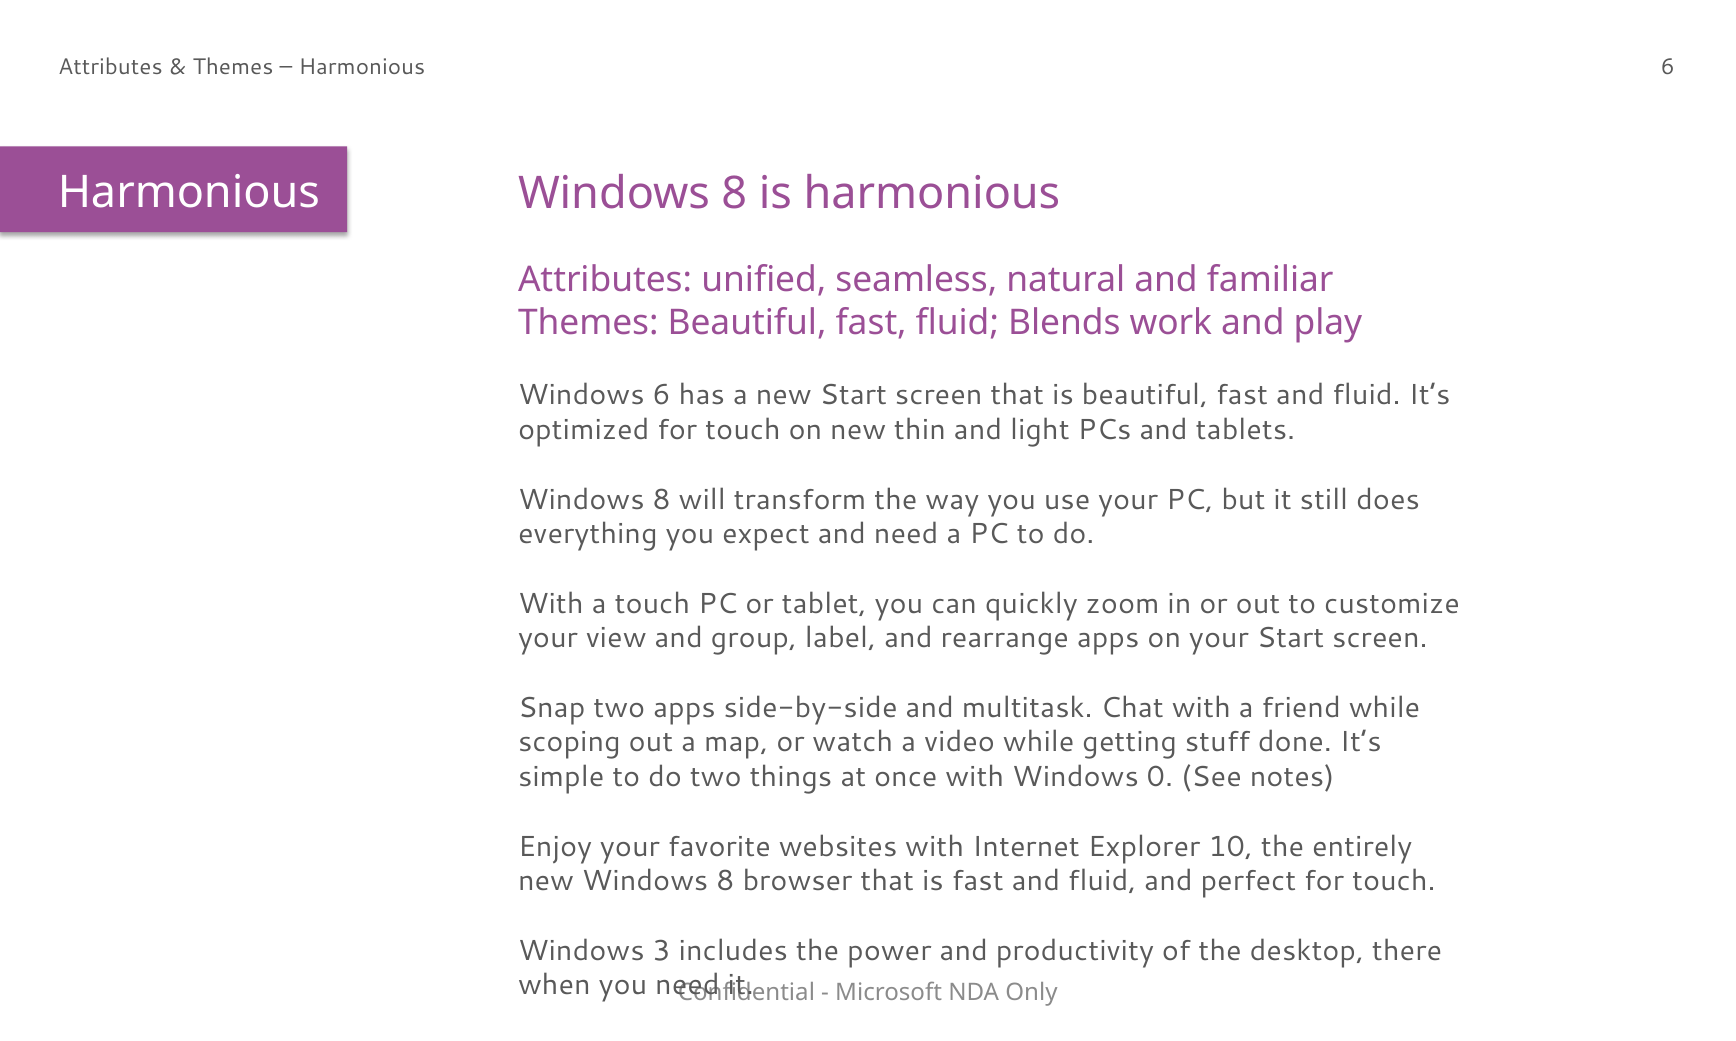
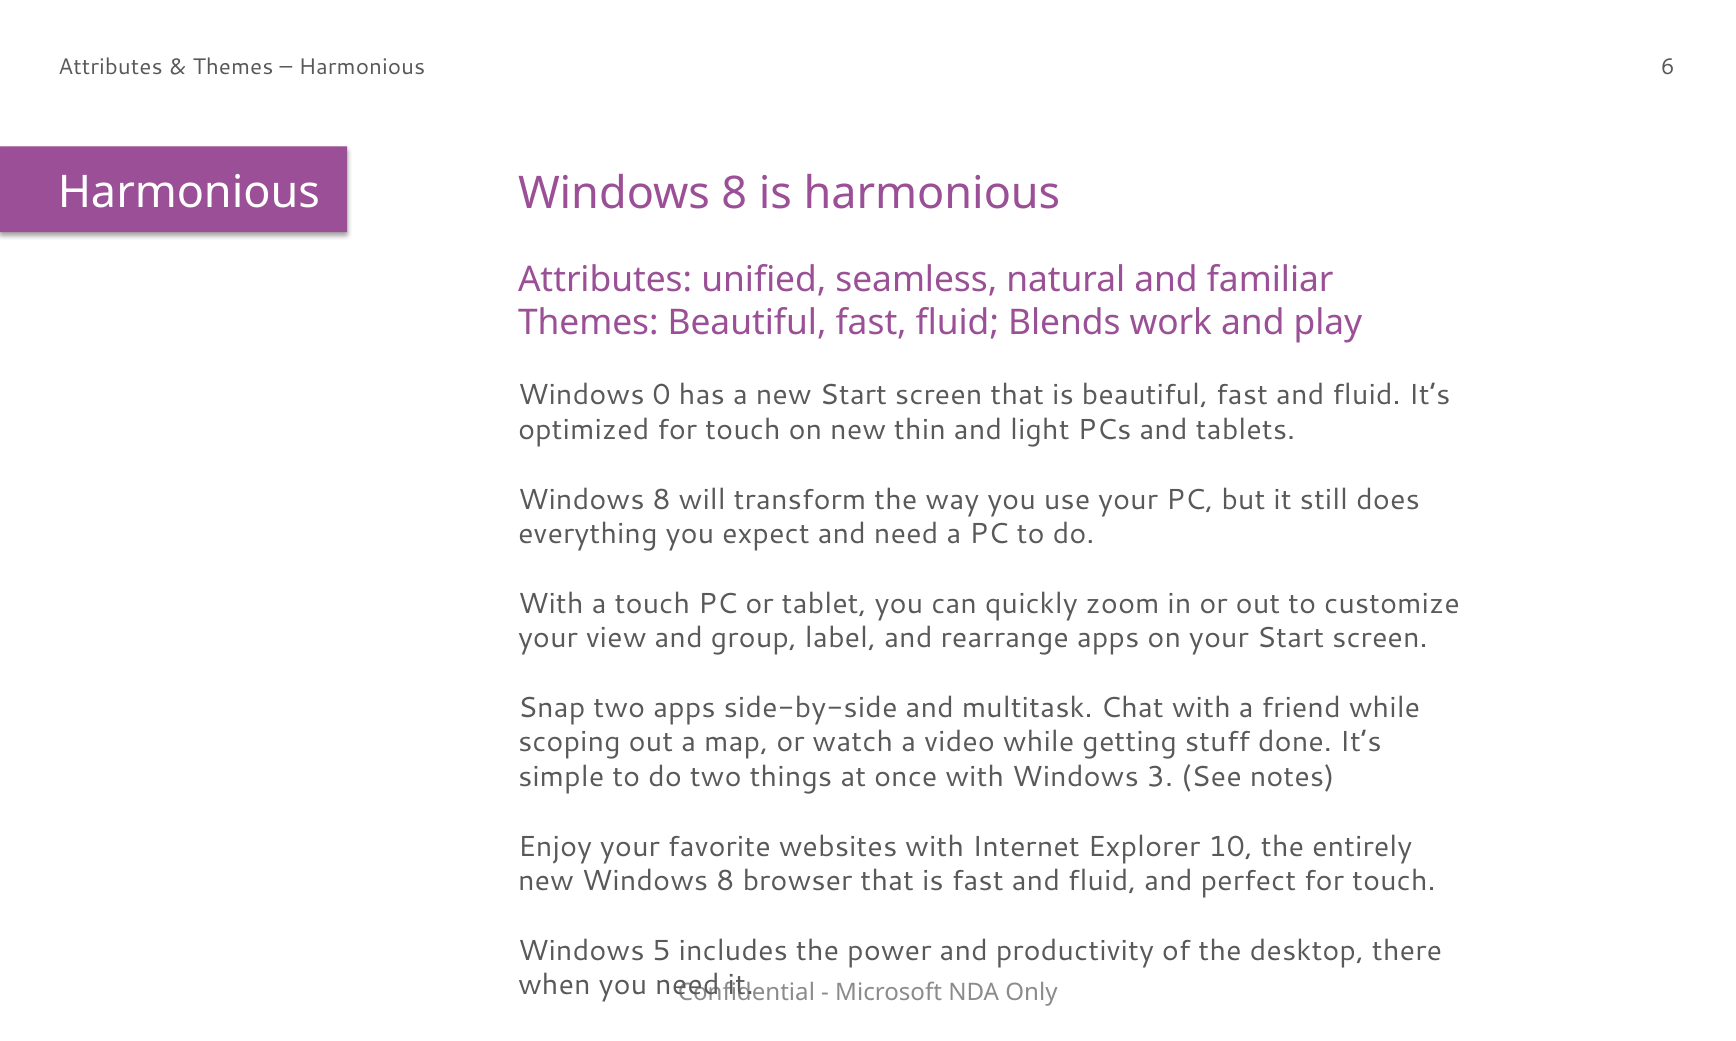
Windows 6: 6 -> 0 (662, 396)
0: 0 -> 3 (1160, 778)
3: 3 -> 5 (662, 951)
